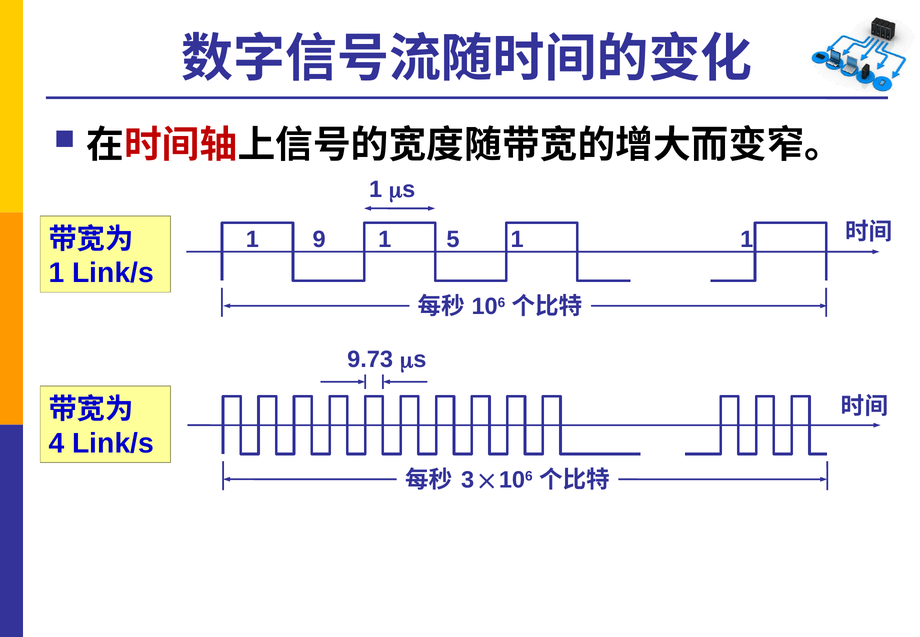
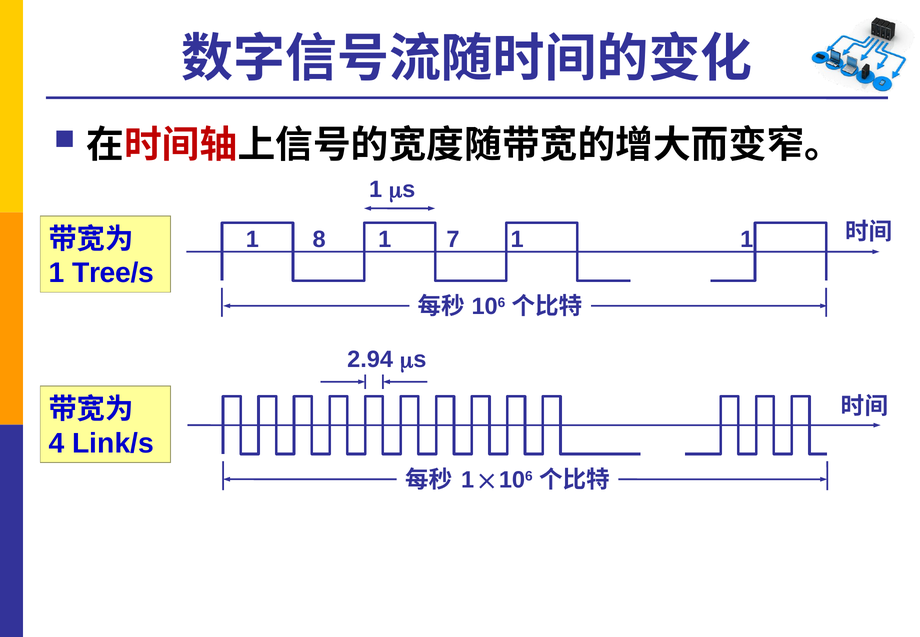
9: 9 -> 8 (319, 239)
5: 5 -> 7 (453, 239)
1 Link/s: Link/s -> Tree/s (113, 273)
9.73: 9.73 -> 2.94 (370, 360)
3: 3 -> 1 (468, 480)
